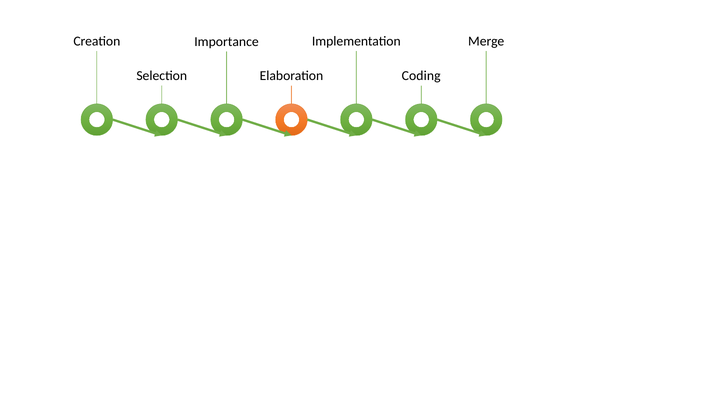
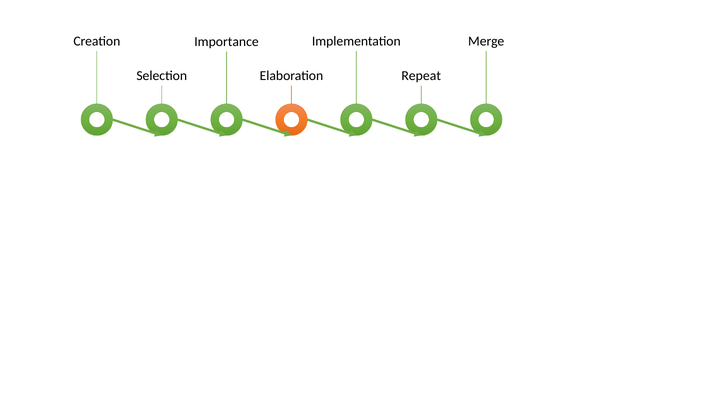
Coding: Coding -> Repeat (421, 76)
